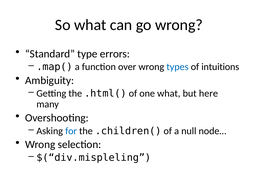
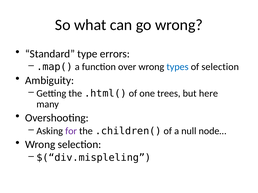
of intuitions: intuitions -> selection (220, 67)
one what: what -> trees (169, 94)
for colour: blue -> purple (71, 131)
